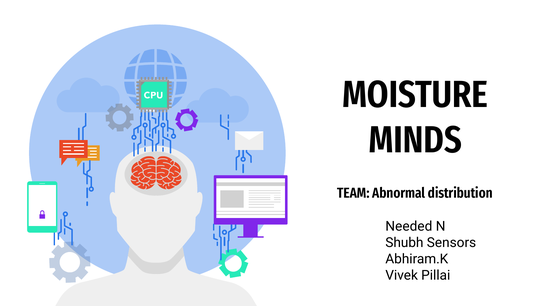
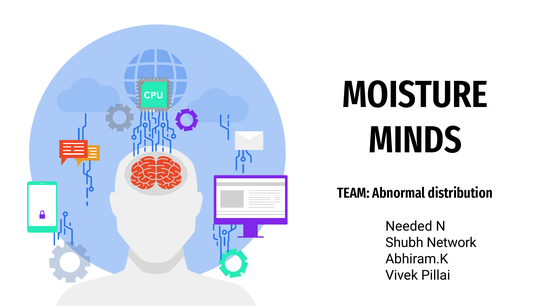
Sensors: Sensors -> Network (452, 242)
